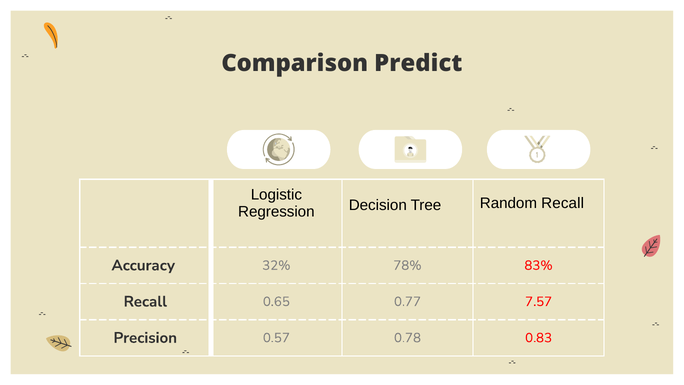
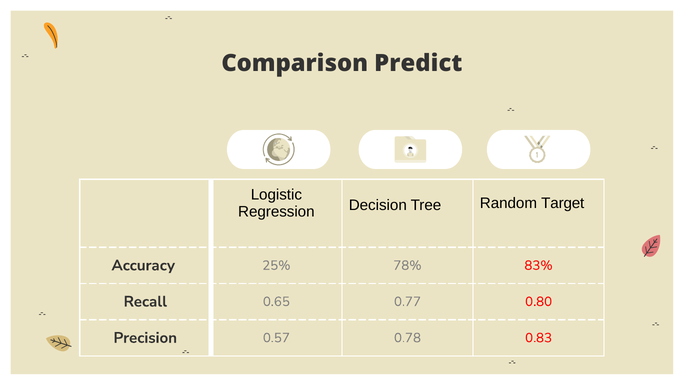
Random Recall: Recall -> Target (563, 203)
32%: 32% -> 25% (276, 265)
7.57: 7.57 -> 0.80 (539, 301)
